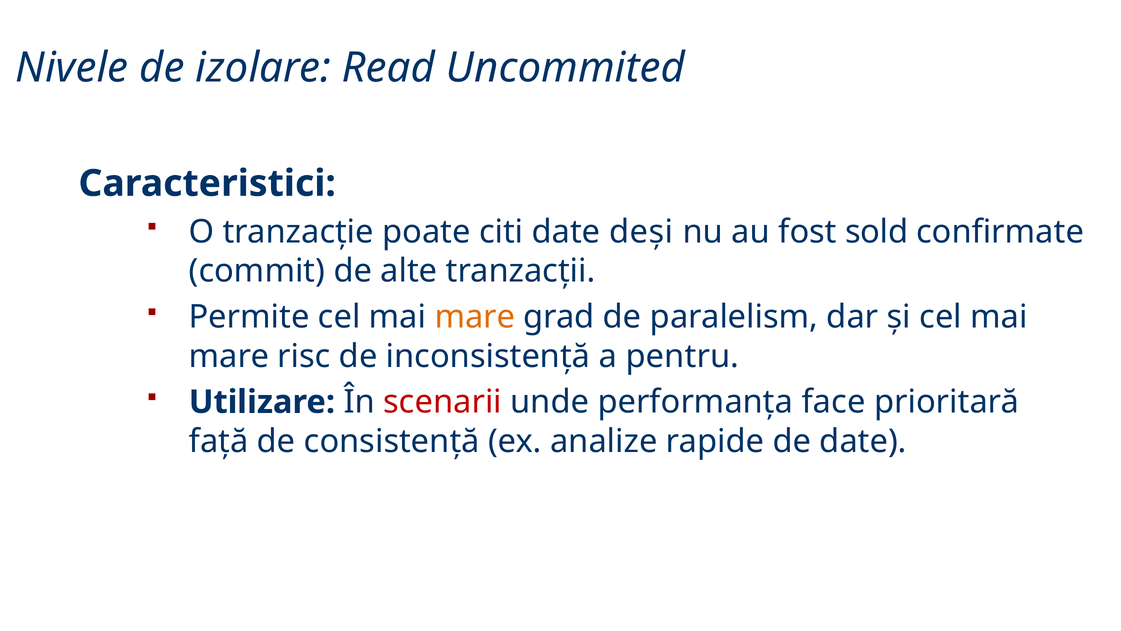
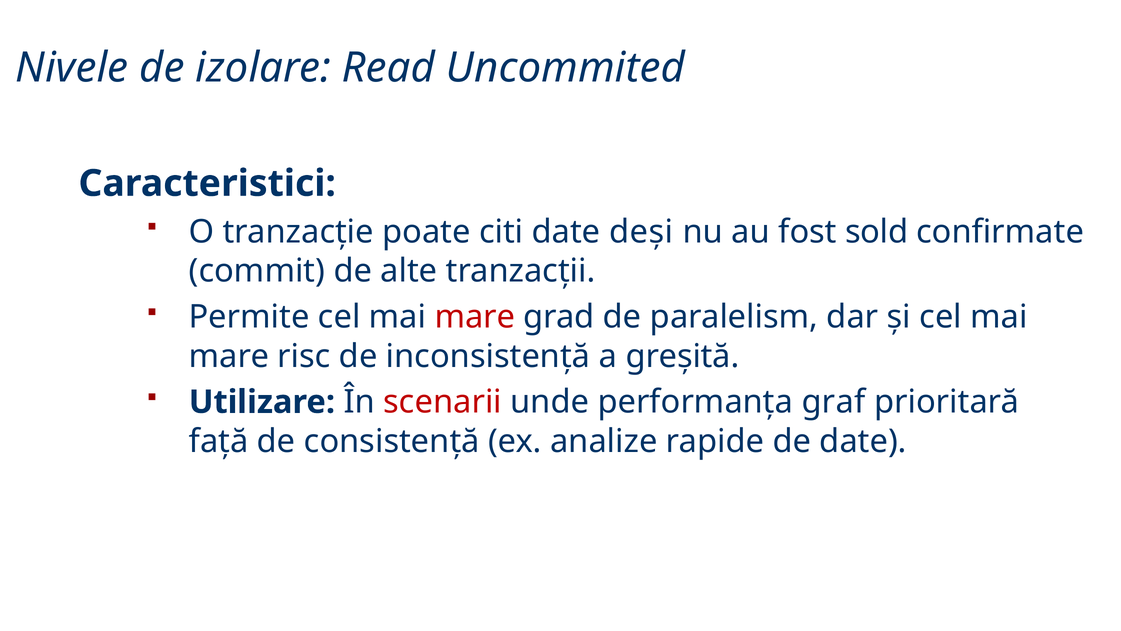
mare colour: orange -> red (475, 317)
pentru: pentru -> greșită (683, 356)
face: face -> graf (834, 402)
